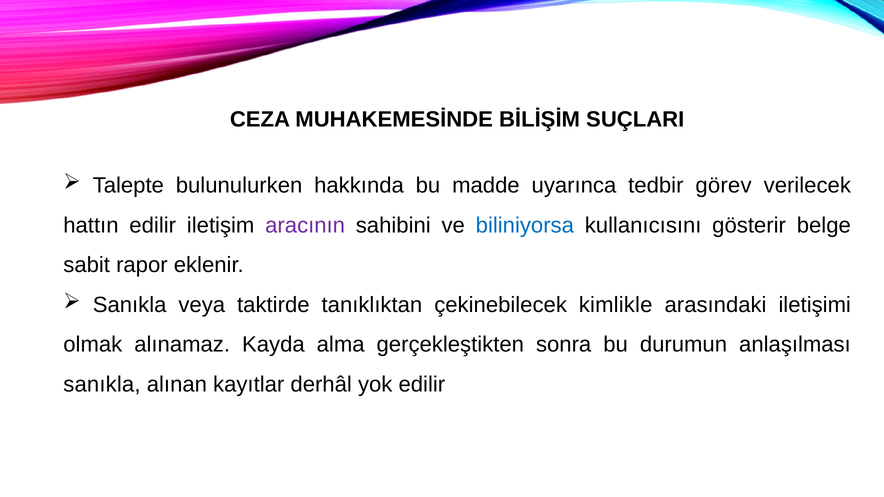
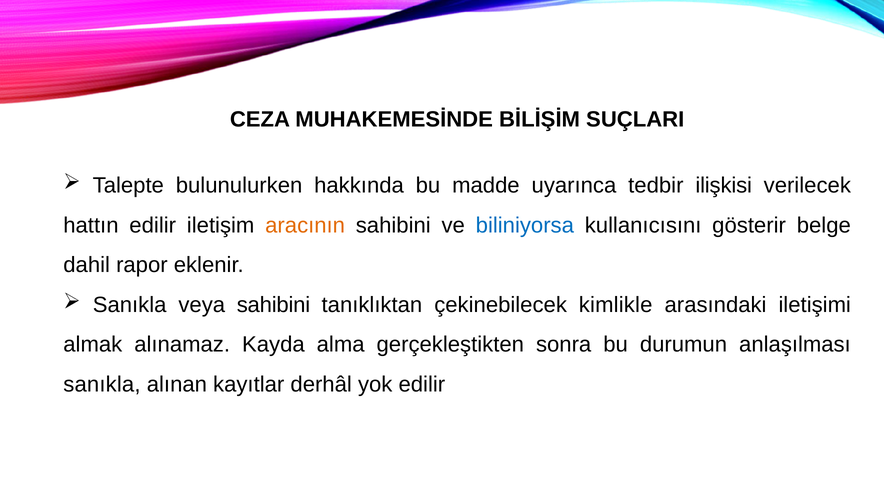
görev: görev -> ilişkisi (724, 186)
aracının colour: purple -> orange (305, 225)
sabit: sabit -> dahil (87, 265)
veya taktirde: taktirde -> sahibini (273, 305)
olmak: olmak -> almak (93, 345)
